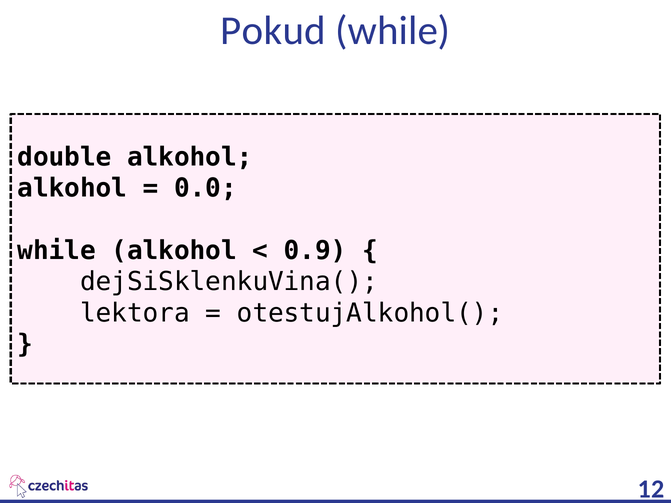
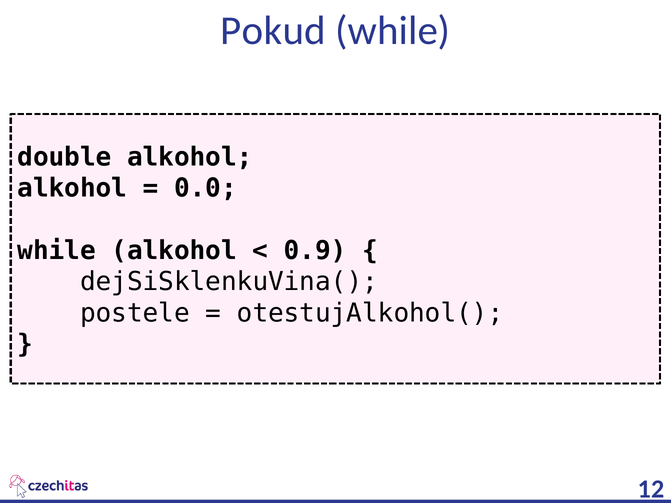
lektora: lektora -> postele (135, 313)
